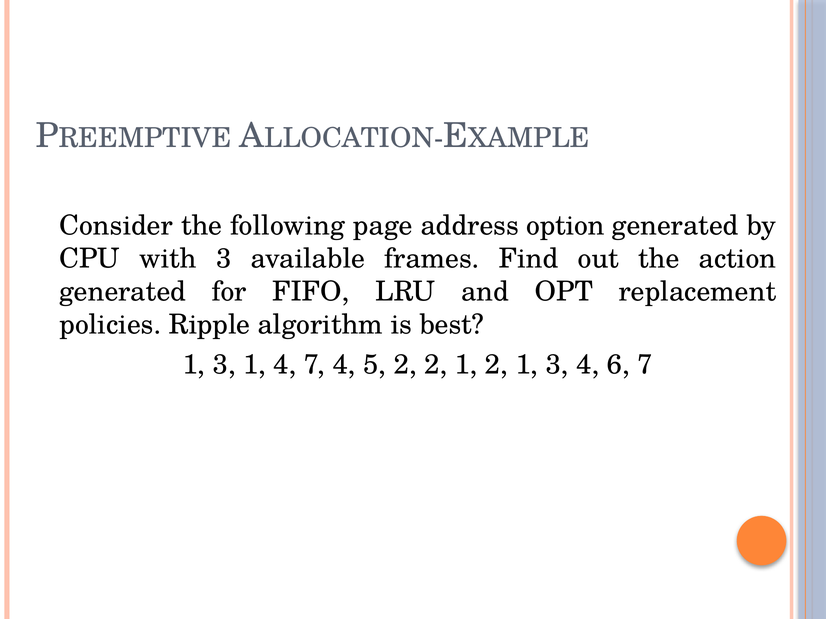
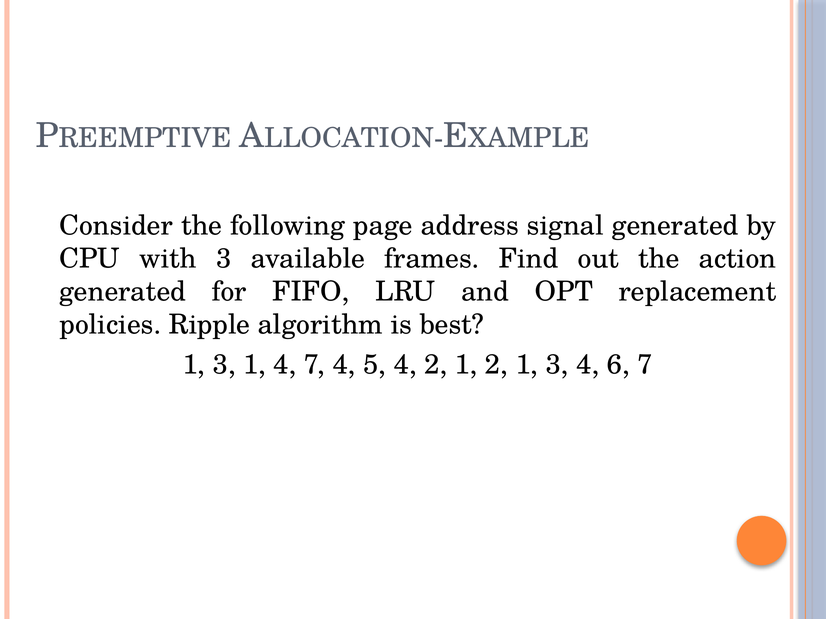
option: option -> signal (565, 226)
5 2: 2 -> 4 (405, 365)
